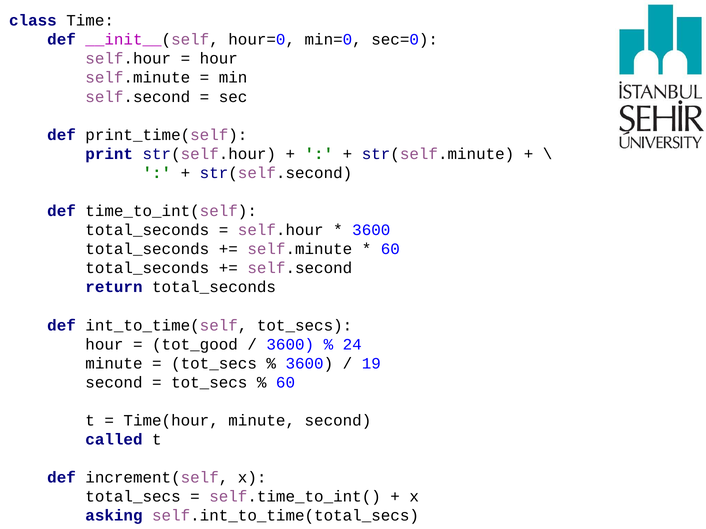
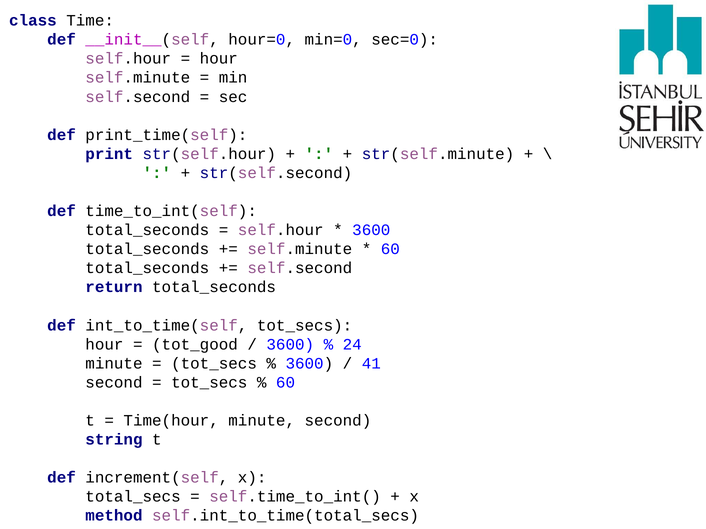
19: 19 -> 41 (371, 364)
called: called -> string (114, 440)
asking: asking -> method (114, 516)
